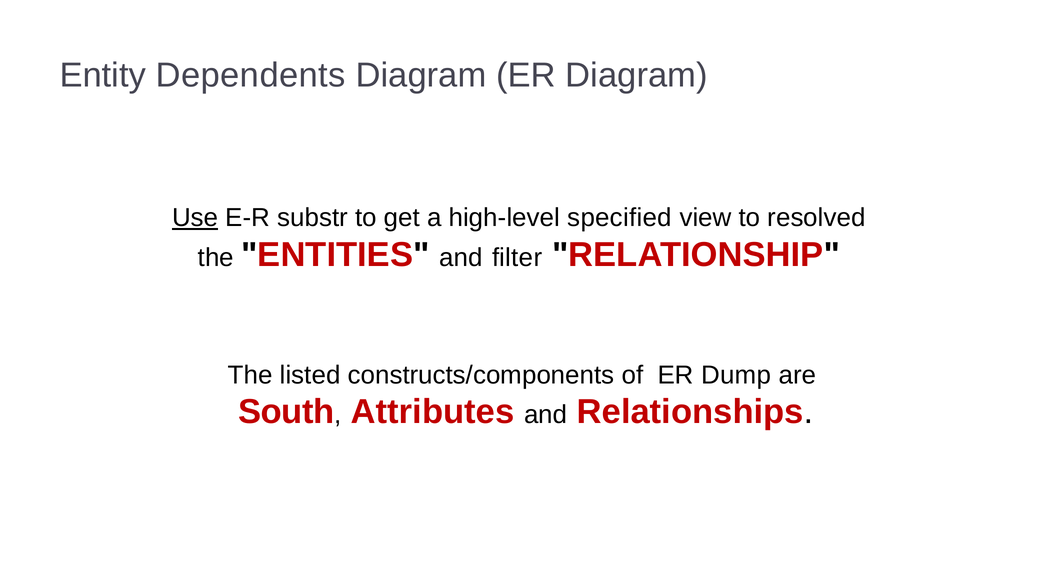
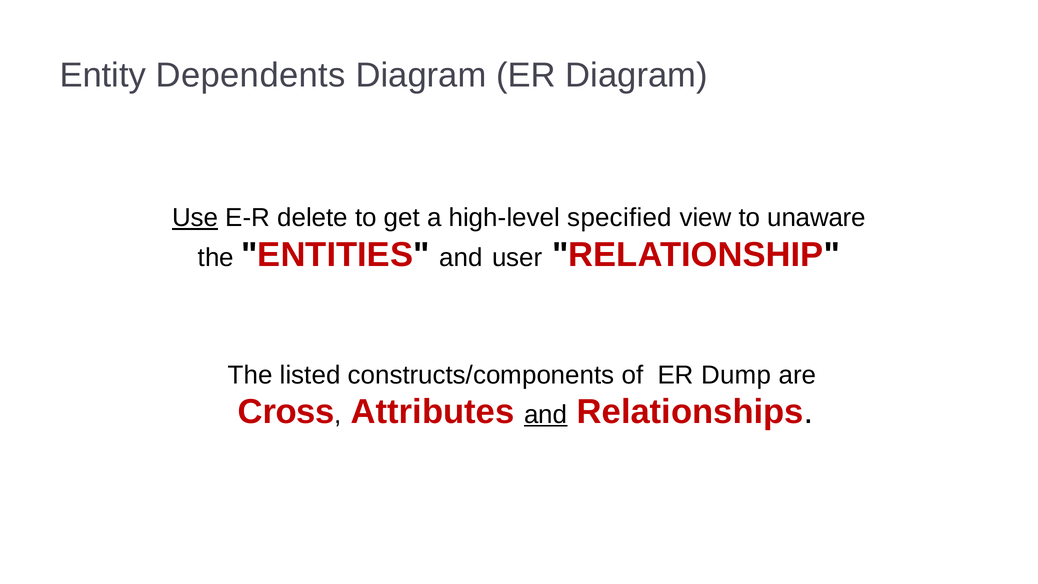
substr: substr -> delete (313, 218)
resolved: resolved -> unaware (817, 218)
filter: filter -> user (517, 258)
South: South -> Cross (286, 412)
and underline: none -> present (546, 415)
